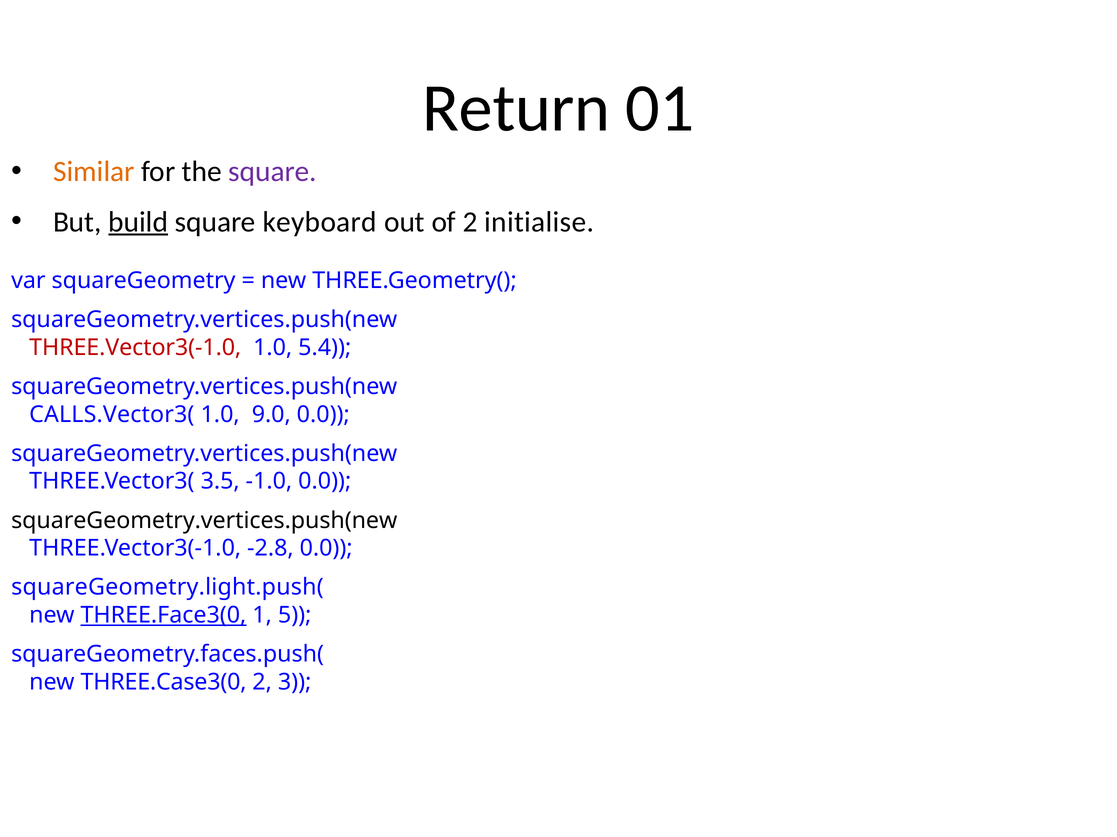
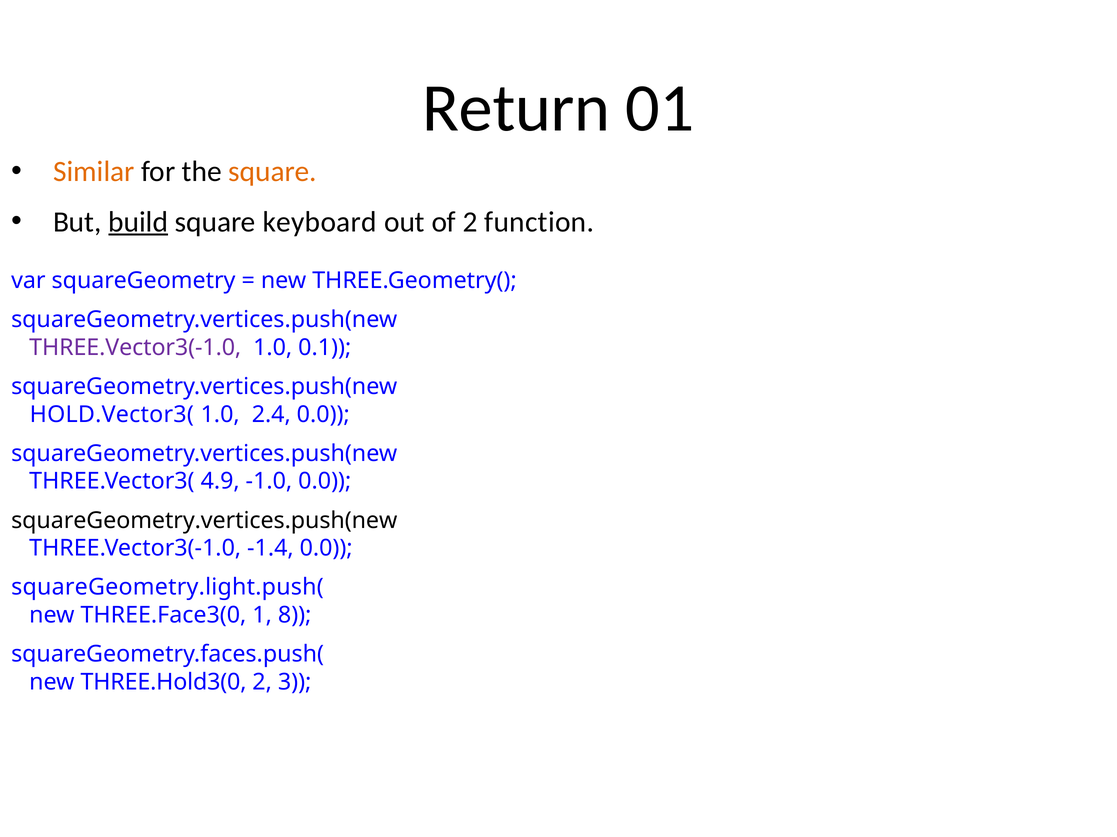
square colour: purple -> orange (273, 172)
initialise: initialise -> function (539, 222)
THREE.Vector3(-1.0 colour: red -> purple (135, 348)
5.4: 5.4 -> 0.1 (325, 348)
CALLS.Vector3(: CALLS.Vector3( -> HOLD.Vector3( (112, 415)
9.0: 9.0 -> 2.4 (271, 415)
3.5: 3.5 -> 4.9 (220, 482)
-2.8: -2.8 -> -1.4 (270, 549)
THREE.Face3(0 underline: present -> none (163, 616)
5: 5 -> 8 (295, 616)
THREE.Case3(0: THREE.Case3(0 -> THREE.Hold3(0 (164, 683)
